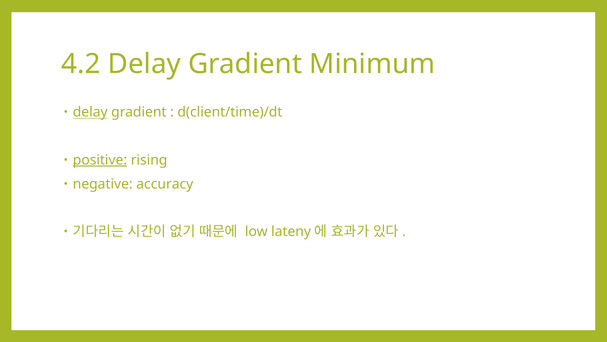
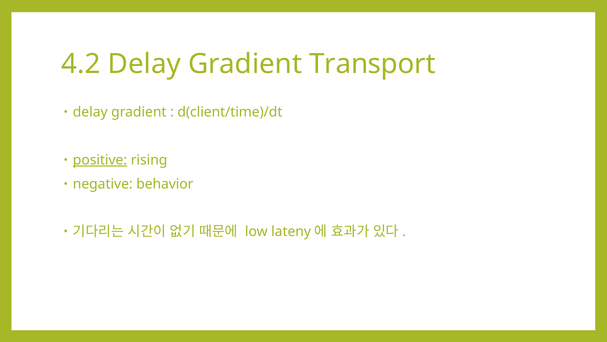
Minimum: Minimum -> Transport (372, 64)
delay underline: present -> none (90, 112)
accuracy: accuracy -> behavior (165, 184)
